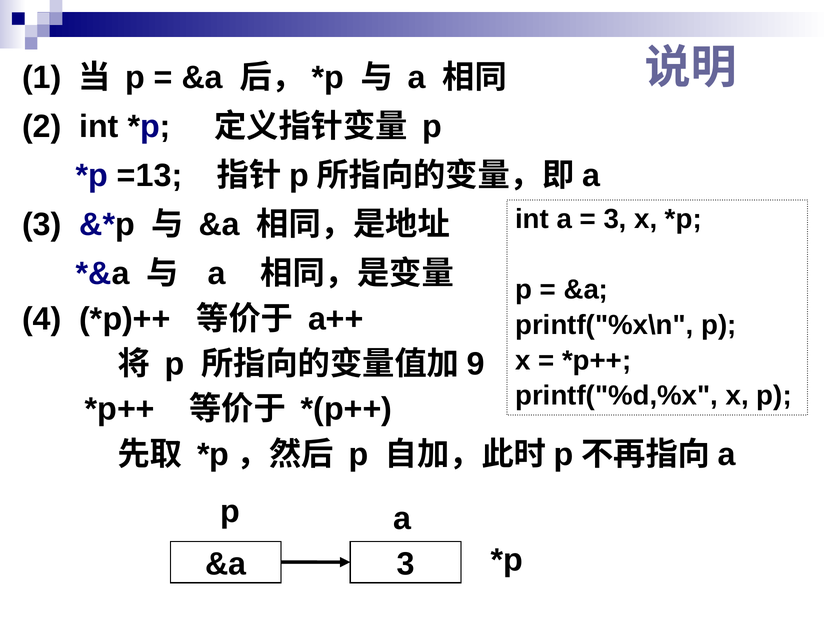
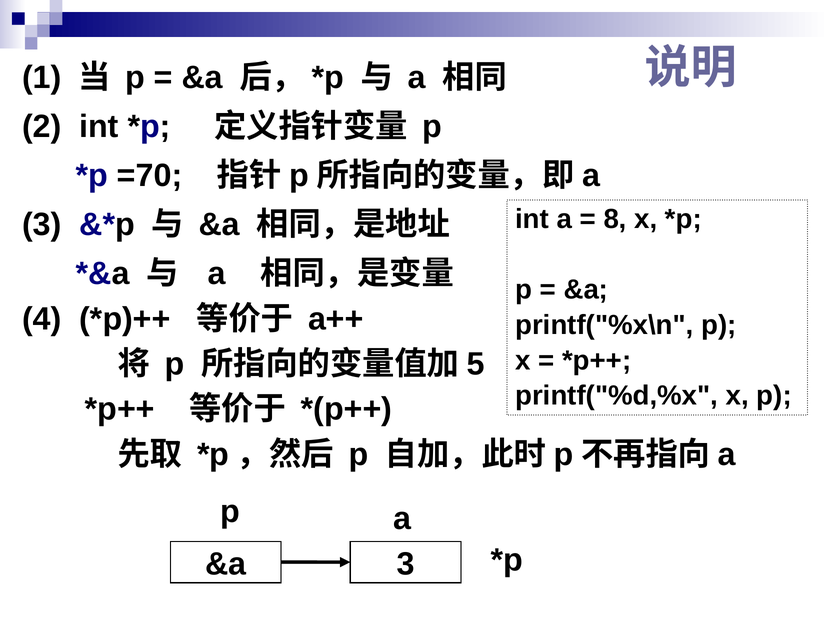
=13: =13 -> =70 (150, 176)
3: 3 -> 8 (615, 219)
9: 9 -> 5 (476, 364)
